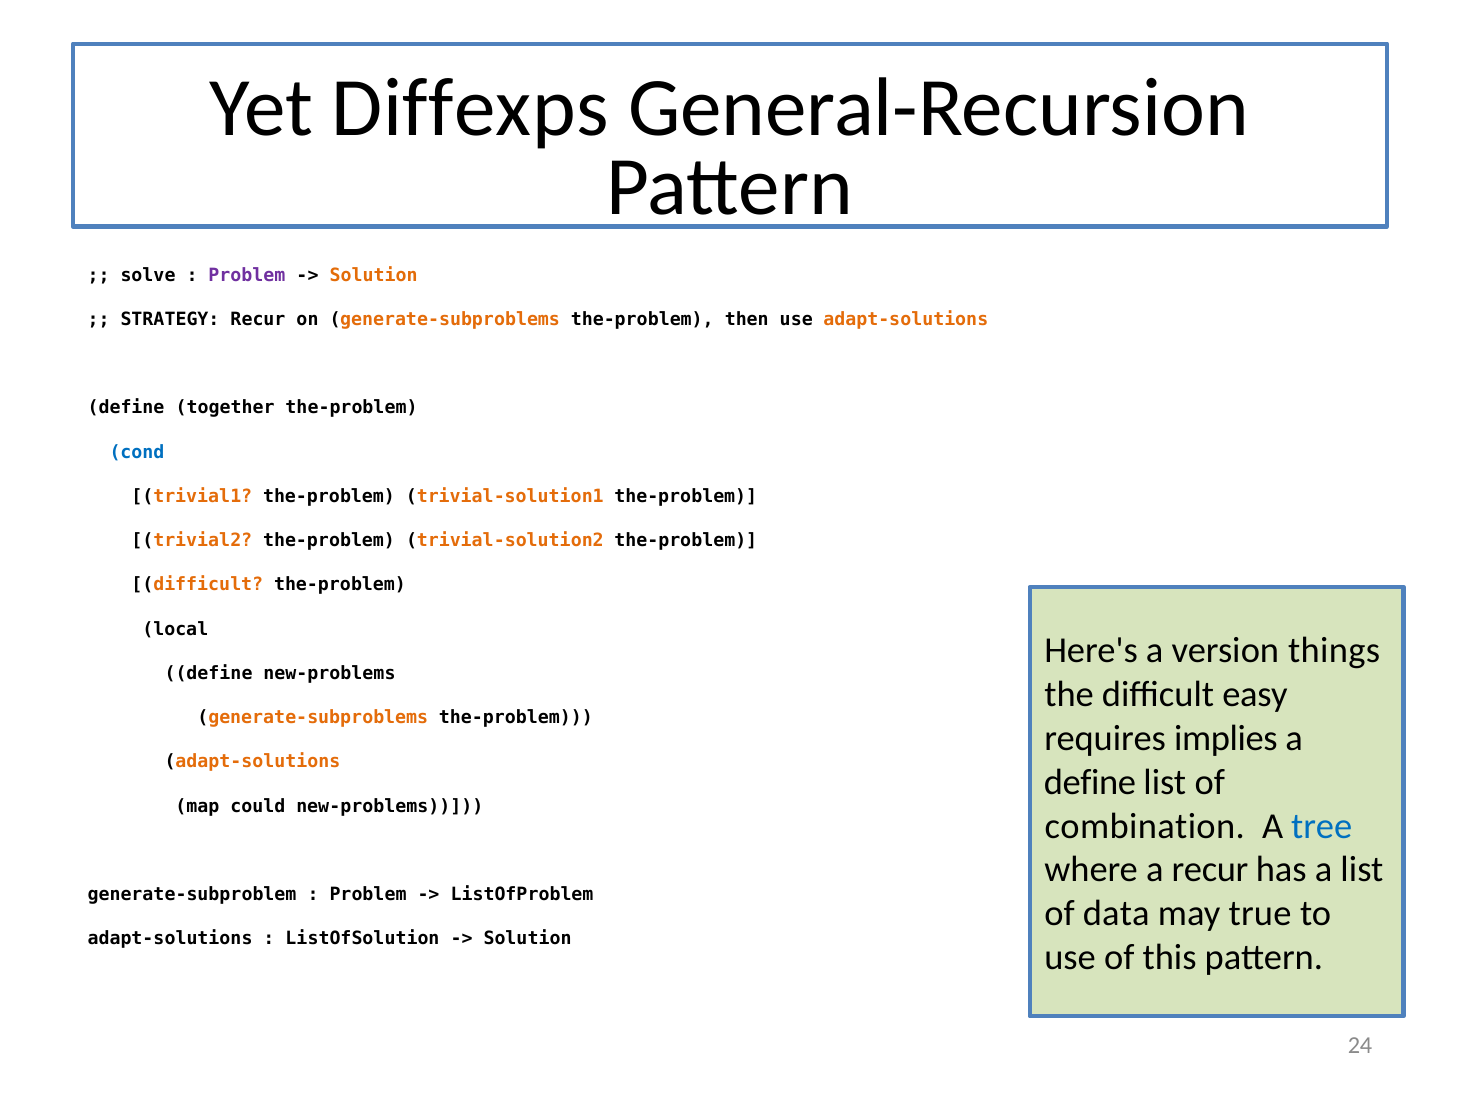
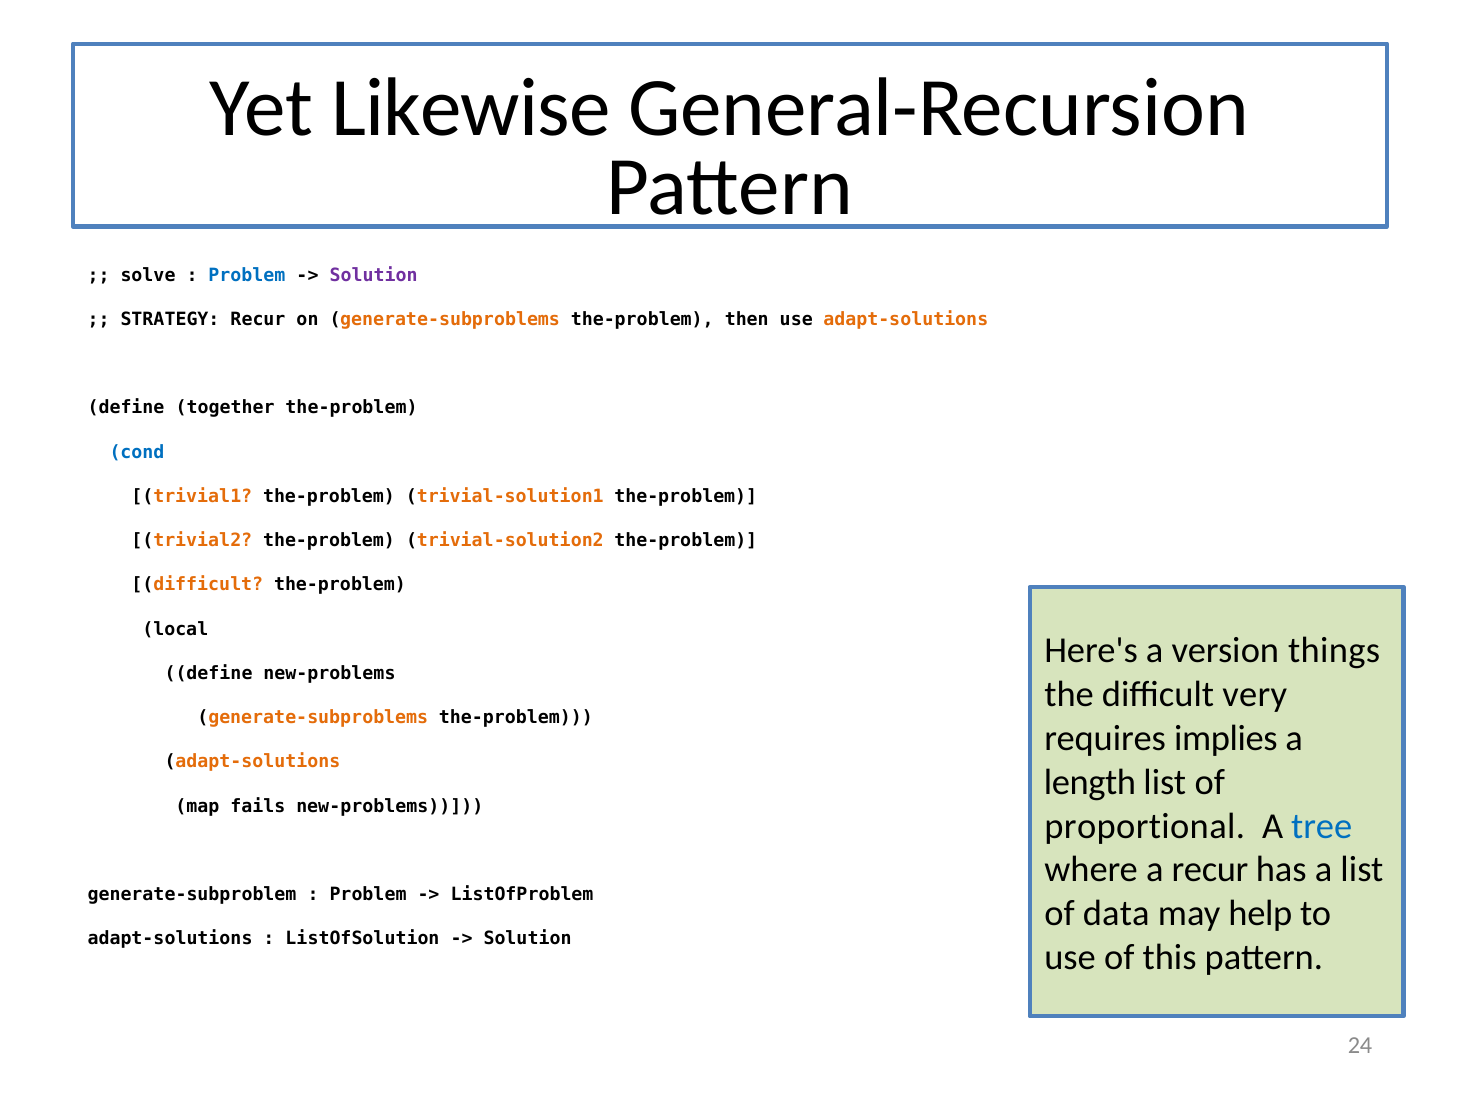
Diffexps: Diffexps -> Likewise (471, 108)
Problem colour: purple -> blue (247, 275)
Solution colour: orange -> purple (374, 275)
easy: easy -> very (1255, 695)
define: define -> length (1090, 782)
could: could -> fails (258, 806)
combination: combination -> proportional (1145, 826)
true: true -> help (1260, 914)
